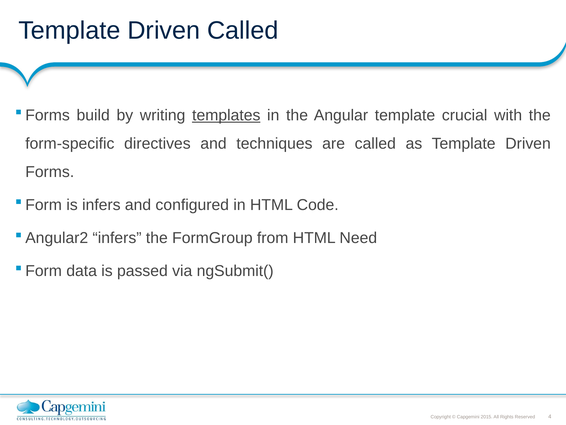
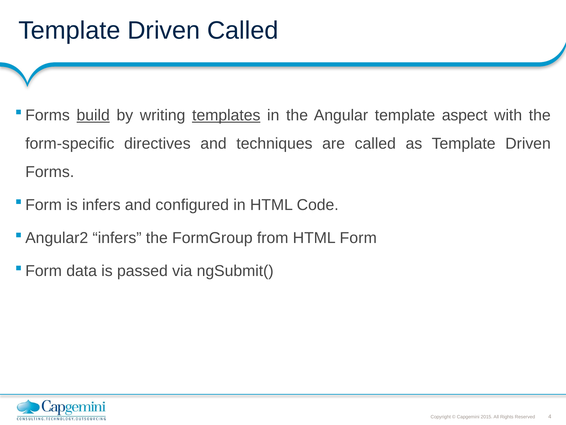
build underline: none -> present (93, 115)
crucial: crucial -> aspect (465, 115)
Need: Need -> Form (358, 238)
